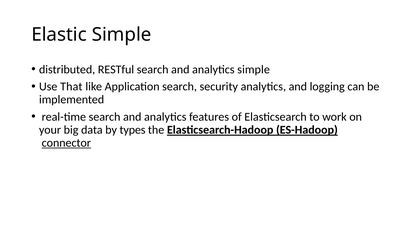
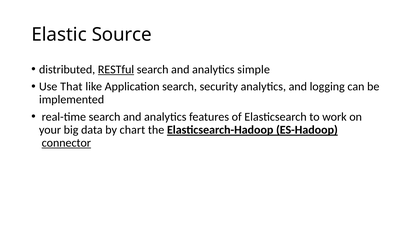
Elastic Simple: Simple -> Source (122, 35)
RESTful underline: none -> present (116, 69)
types: types -> chart (132, 130)
